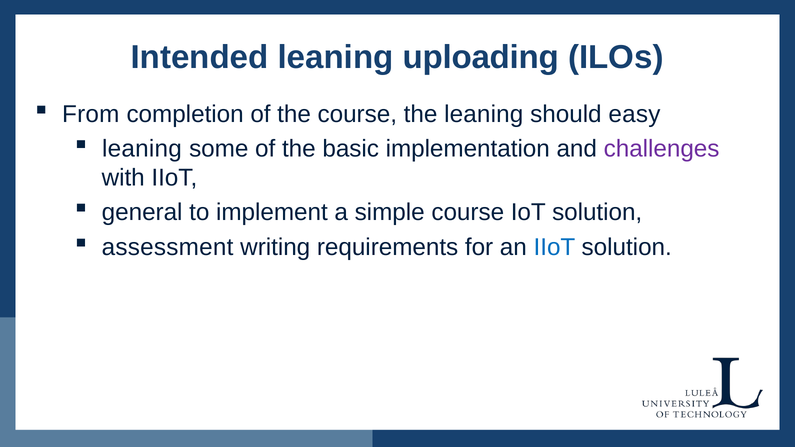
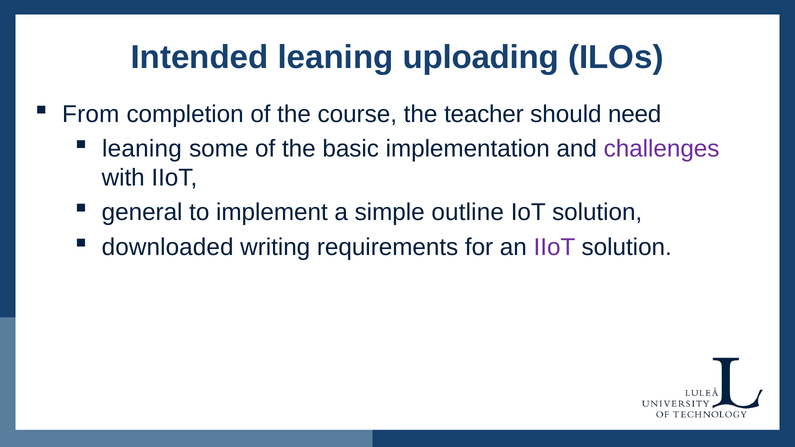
the leaning: leaning -> teacher (484, 114)
easy: easy -> need (635, 114)
simple course: course -> outline (468, 213)
assessment: assessment -> downloaded (168, 247)
IIoT colour: blue -> purple (554, 247)
